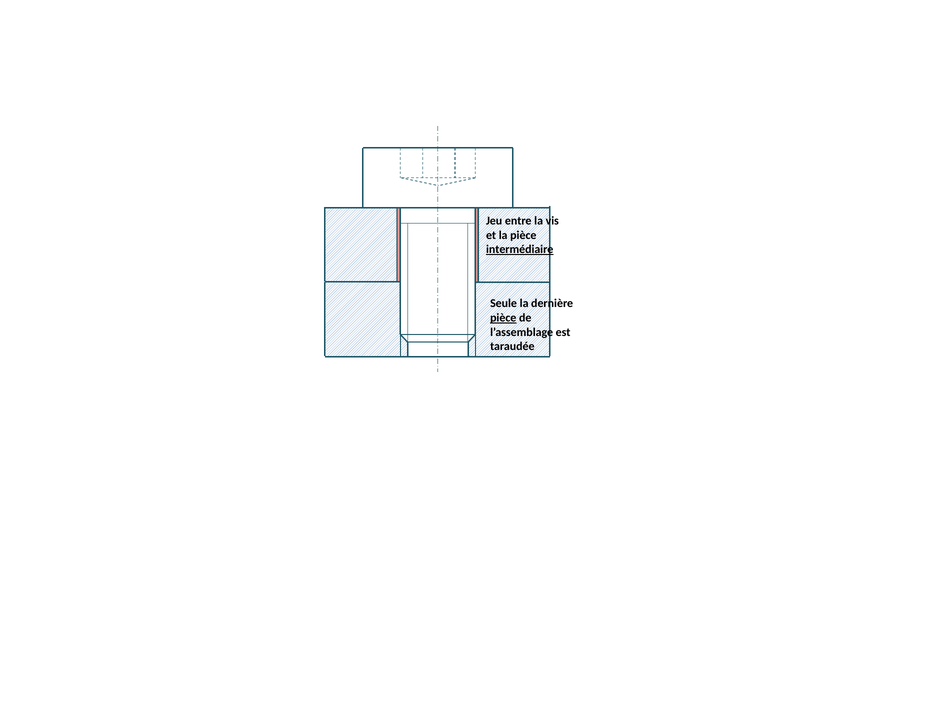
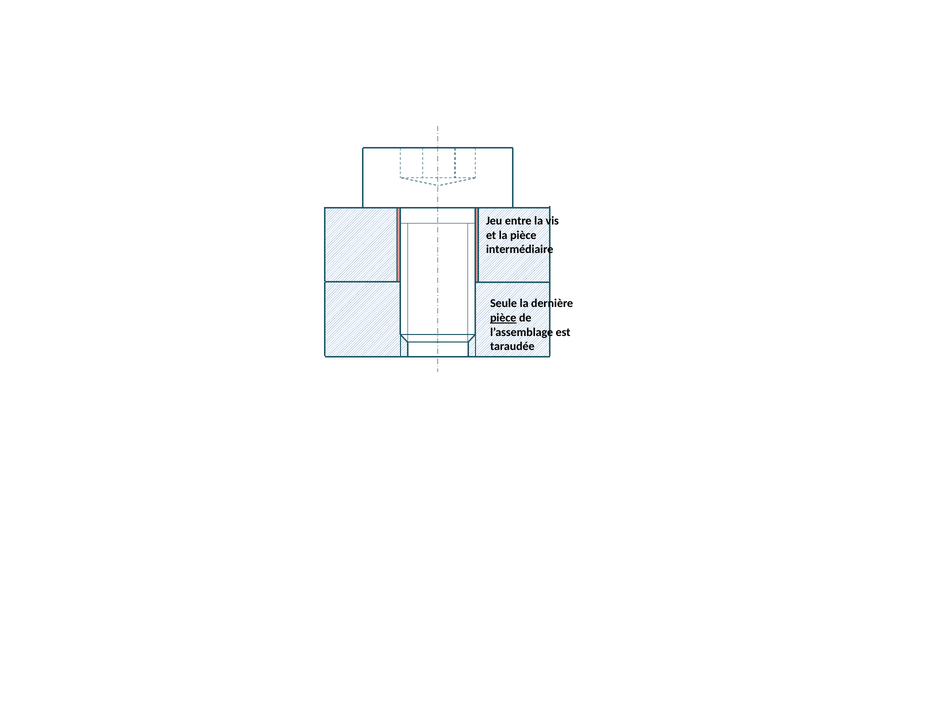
intermédiaire underline: present -> none (520, 249)
